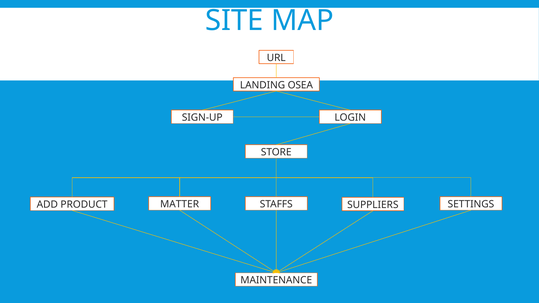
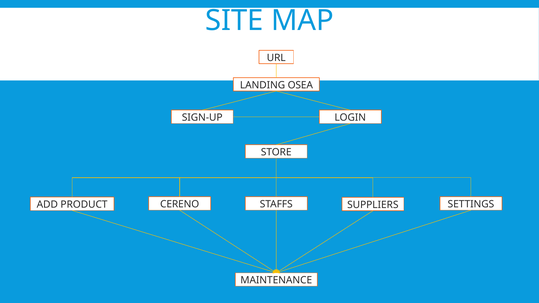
MATTER: MATTER -> CERENO (180, 204)
